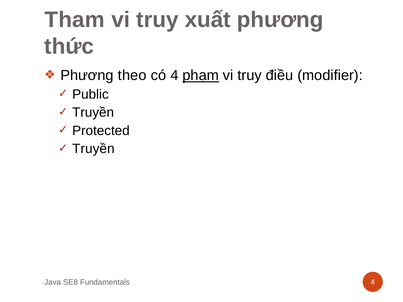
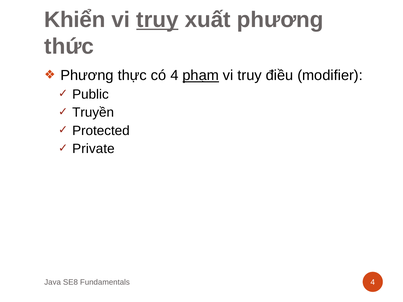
Tham: Tham -> Khiển (75, 20)
truy underline: none -> present (157, 20)
theo: theo -> thực (132, 76)
Truyền: Truyền -> Private (93, 149)
